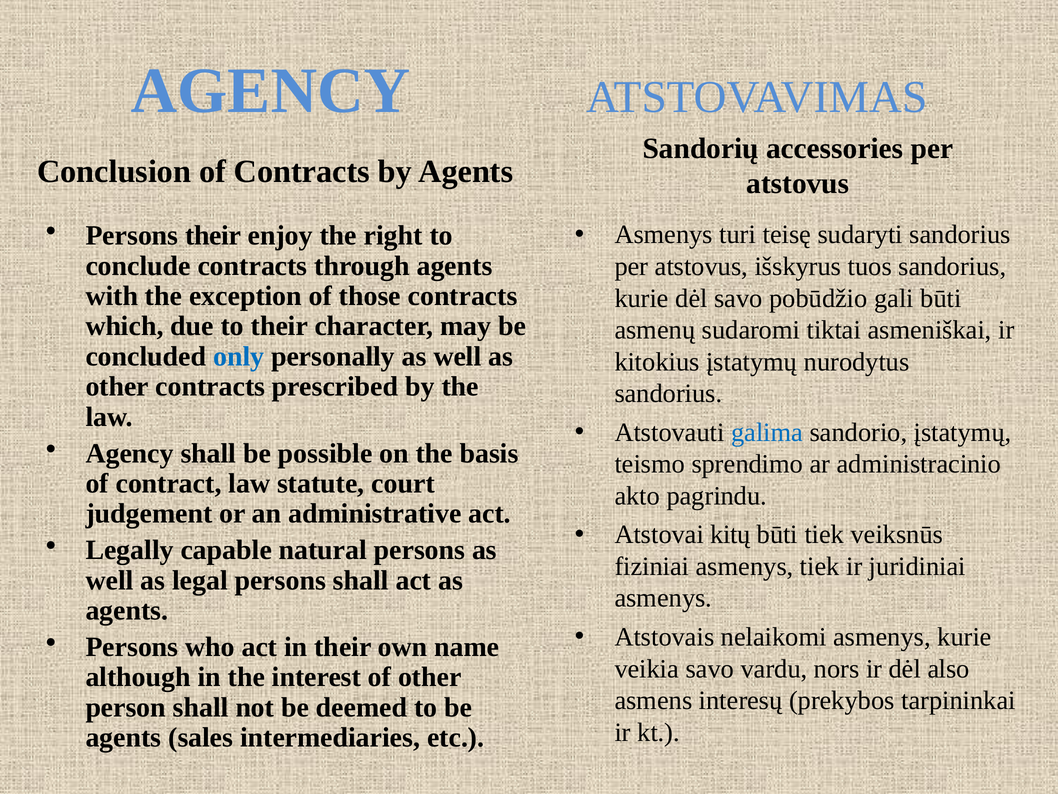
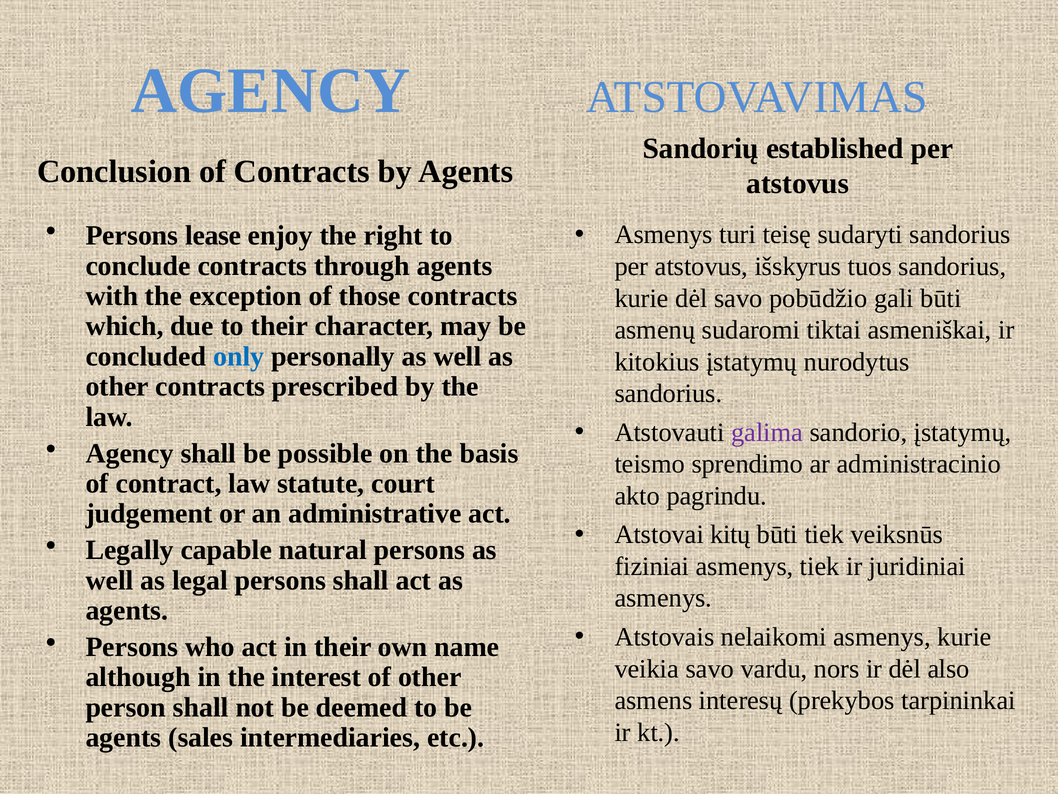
accessories: accessories -> established (835, 148)
Persons their: their -> lease (213, 236)
galima colour: blue -> purple (767, 432)
